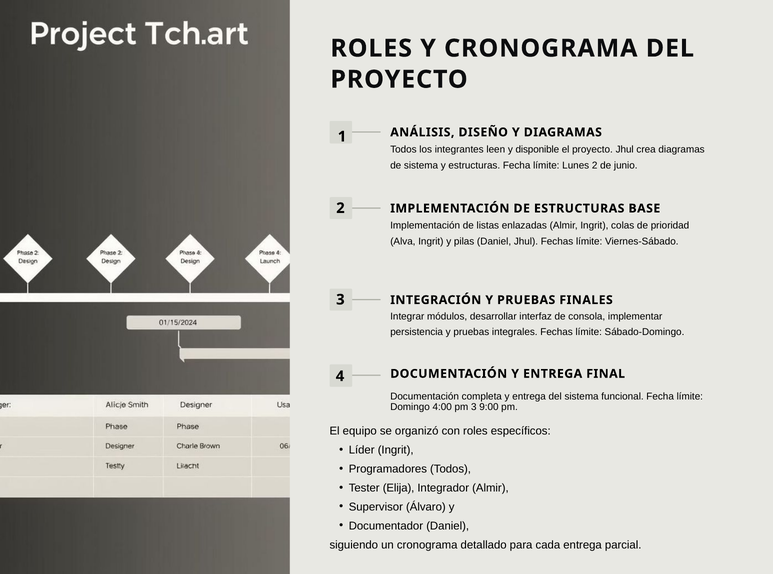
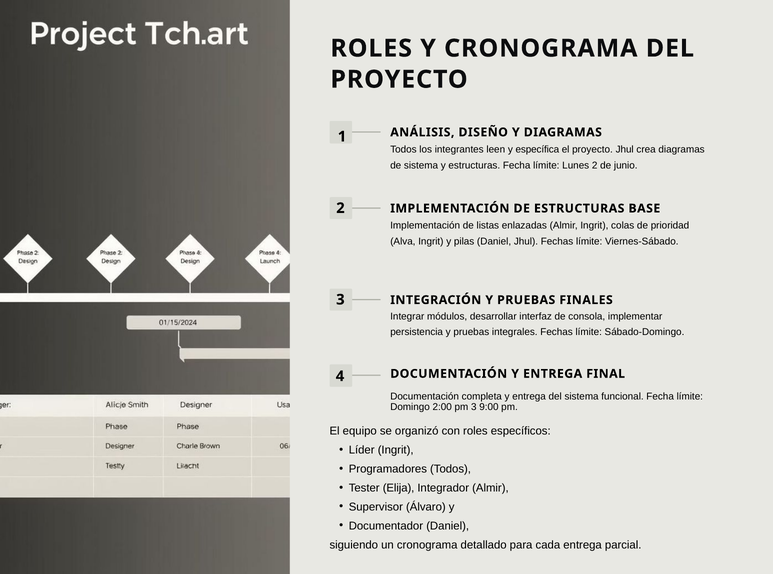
disponible: disponible -> específica (537, 150)
4:00: 4:00 -> 2:00 (442, 407)
